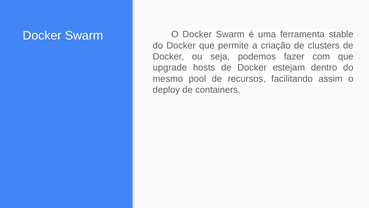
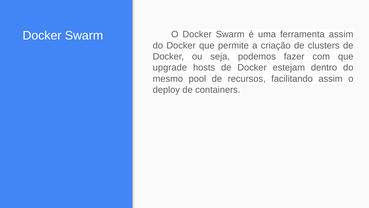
ferramenta stable: stable -> assim (341, 34)
